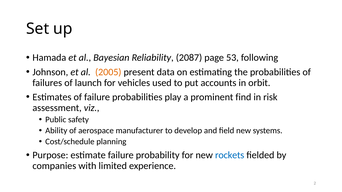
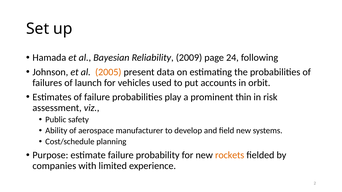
2087: 2087 -> 2009 (189, 58)
53: 53 -> 24 (232, 58)
find: find -> thin (243, 97)
rockets colour: blue -> orange (230, 155)
